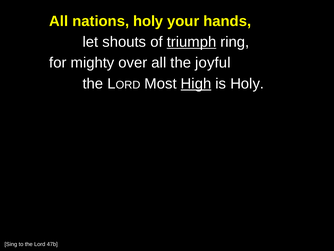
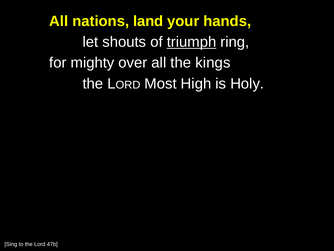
nations holy: holy -> land (148, 21)
joyful: joyful -> kings (213, 63)
High underline: present -> none (196, 83)
